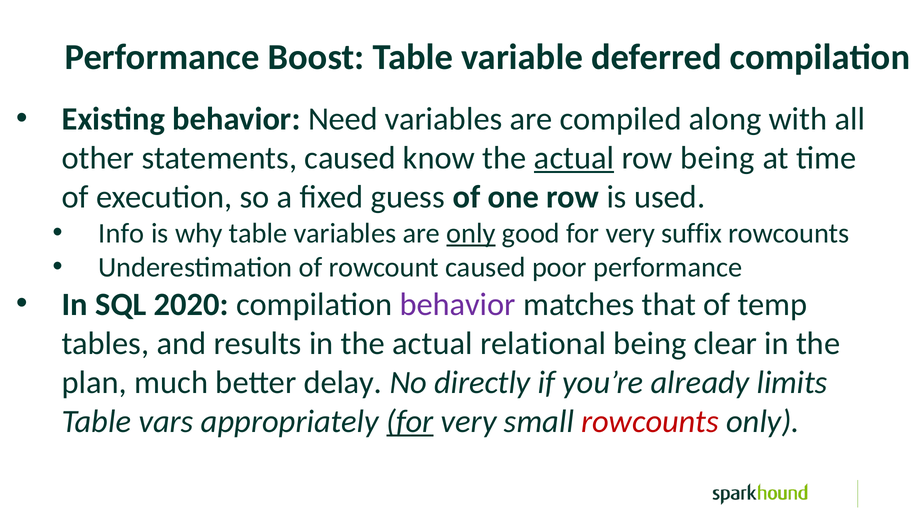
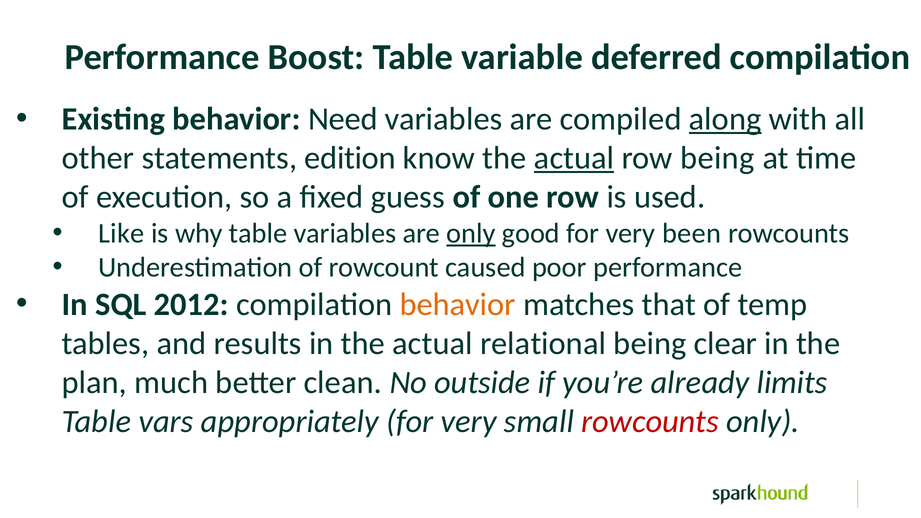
along underline: none -> present (725, 119)
statements caused: caused -> edition (350, 158)
Info: Info -> Like (121, 233)
suffix: suffix -> been (691, 233)
2020: 2020 -> 2012 (191, 304)
behavior colour: purple -> orange (458, 304)
delay: delay -> clean (343, 382)
directly: directly -> outside (482, 382)
for underline: present -> none (410, 421)
